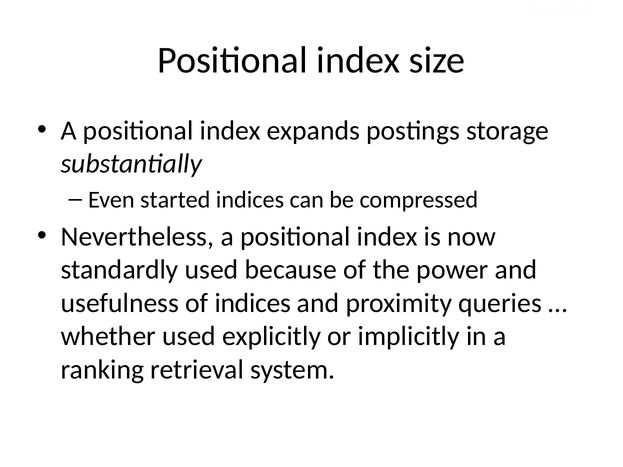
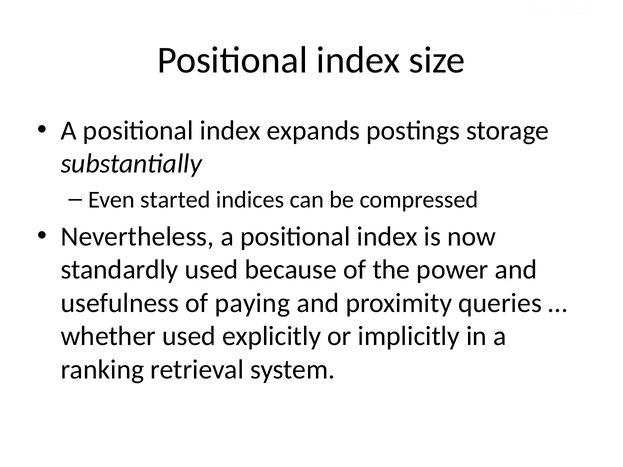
of indices: indices -> paying (253, 303)
